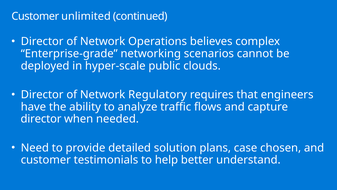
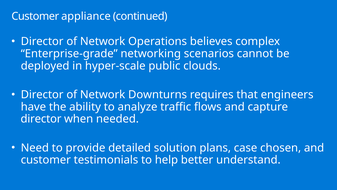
unlimited: unlimited -> appliance (86, 16)
Regulatory: Regulatory -> Downturns (158, 94)
